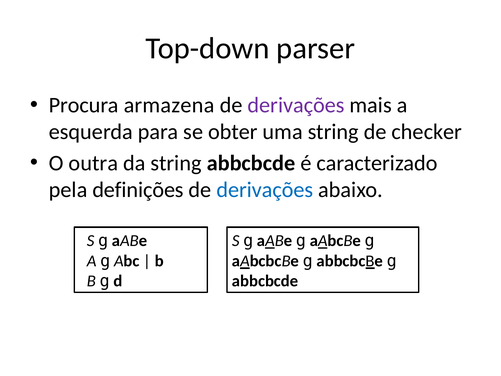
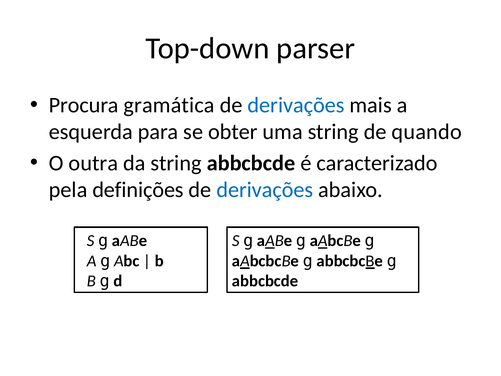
armazena: armazena -> gramática (169, 105)
derivações colour: purple -> blue (296, 105)
checker: checker -> quando (427, 132)
